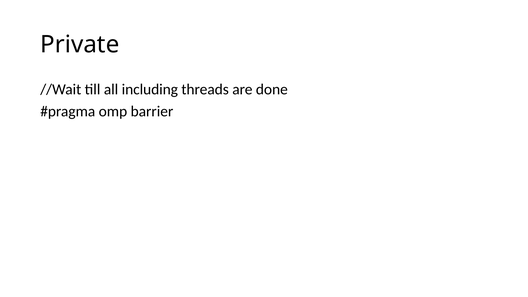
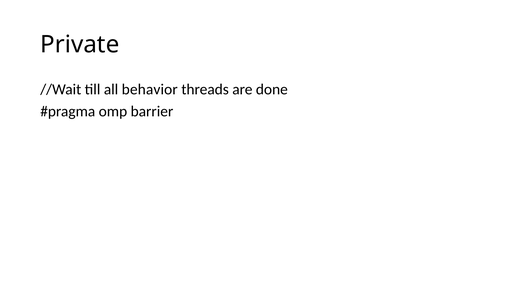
including: including -> behavior (150, 89)
